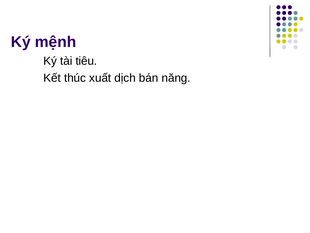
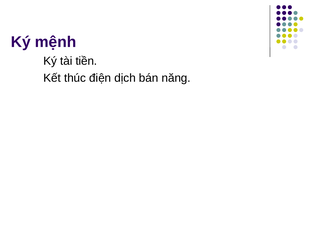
tiêu: tiêu -> tiền (86, 61)
xuất: xuất -> điện (100, 78)
